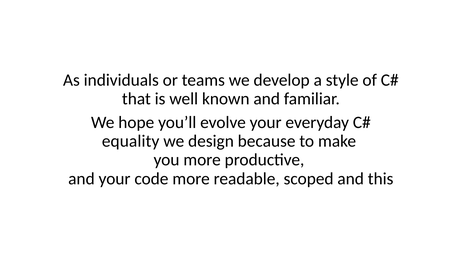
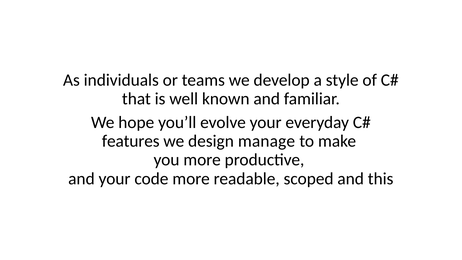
equality: equality -> features (131, 141)
because: because -> manage (267, 141)
